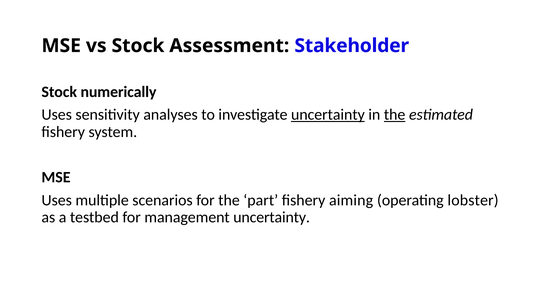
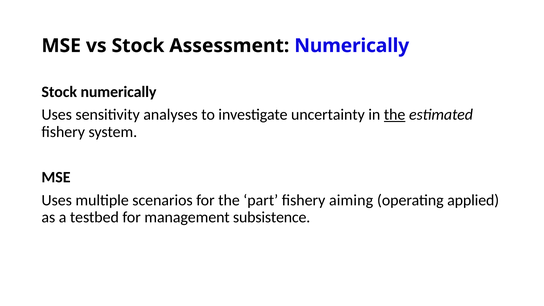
Assessment Stakeholder: Stakeholder -> Numerically (352, 46)
uncertainty underline: present -> none (328, 115)
lobster: lobster -> applied (473, 200)
management uncertainty: uncertainty -> subsistence (272, 217)
